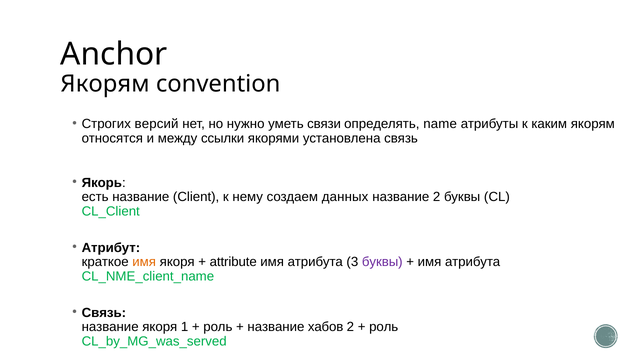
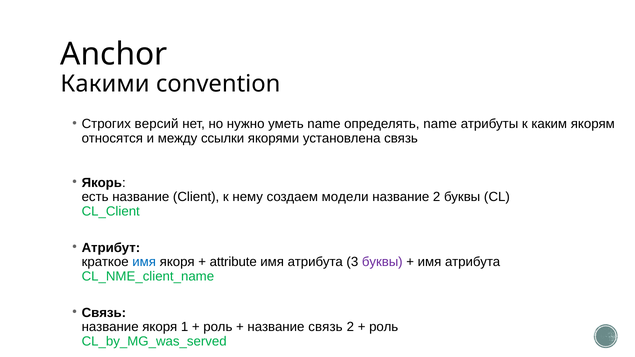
Якорям: Якорям -> Какими (105, 84)
уметь связи: связи -> name (324, 124)
данных: данных -> модели (345, 197)
имя colour: orange -> blue (144, 262)
название хабов: хабов -> связь (325, 327)
